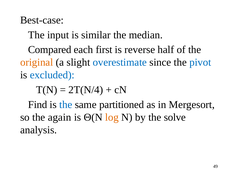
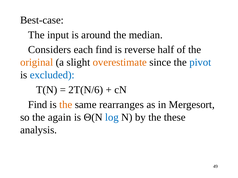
similar: similar -> around (96, 35)
Compared: Compared -> Considers (50, 50)
each first: first -> find (104, 50)
overestimate colour: blue -> orange (120, 63)
2T(N/4: 2T(N/4 -> 2T(N/6 (86, 90)
the colour: blue -> orange (66, 105)
partitioned: partitioned -> rearranges (122, 105)
log colour: orange -> blue (112, 118)
solve: solve -> these (175, 118)
